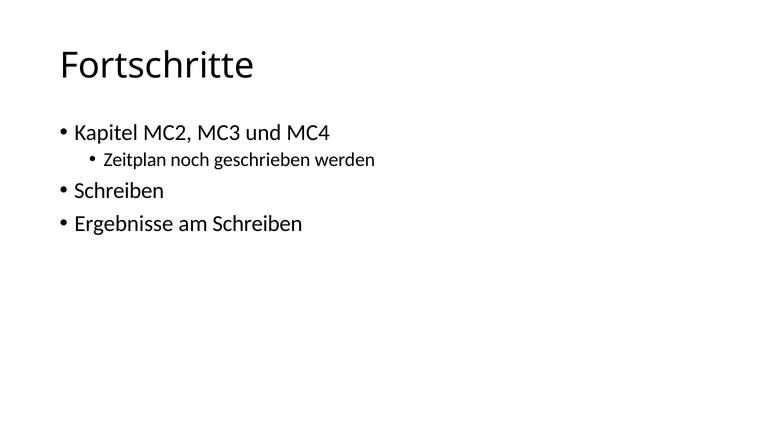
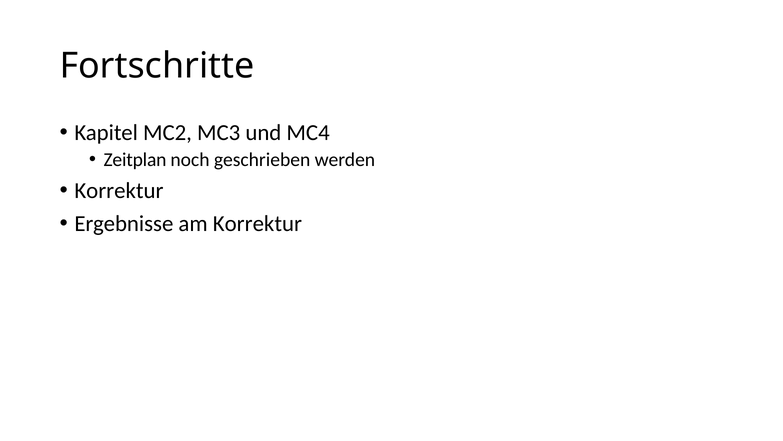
Schreiben: Schreiben -> Korrektur (119, 190)
am Schreiben: Schreiben -> Korrektur (257, 223)
